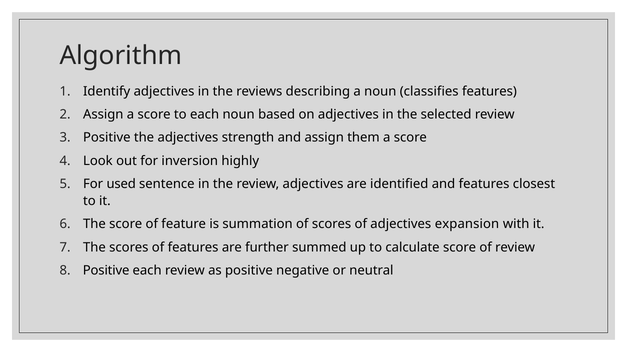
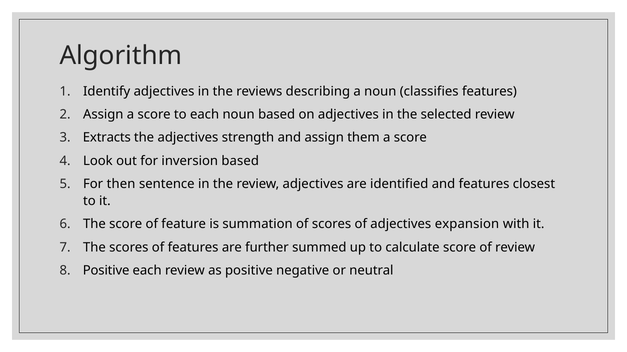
Positive: Positive -> Extracts (107, 138)
inversion highly: highly -> based (240, 161)
used: used -> then (121, 184)
